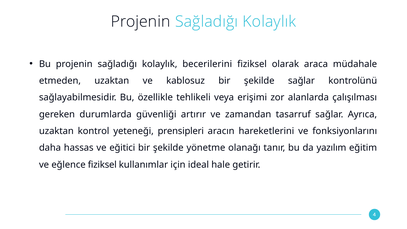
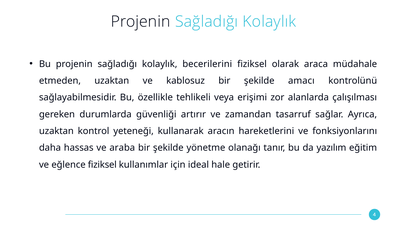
şekilde sağlar: sağlar -> amacı (301, 81)
prensipleri: prensipleri -> kullanarak (181, 131)
eğitici: eğitici -> araba (122, 148)
